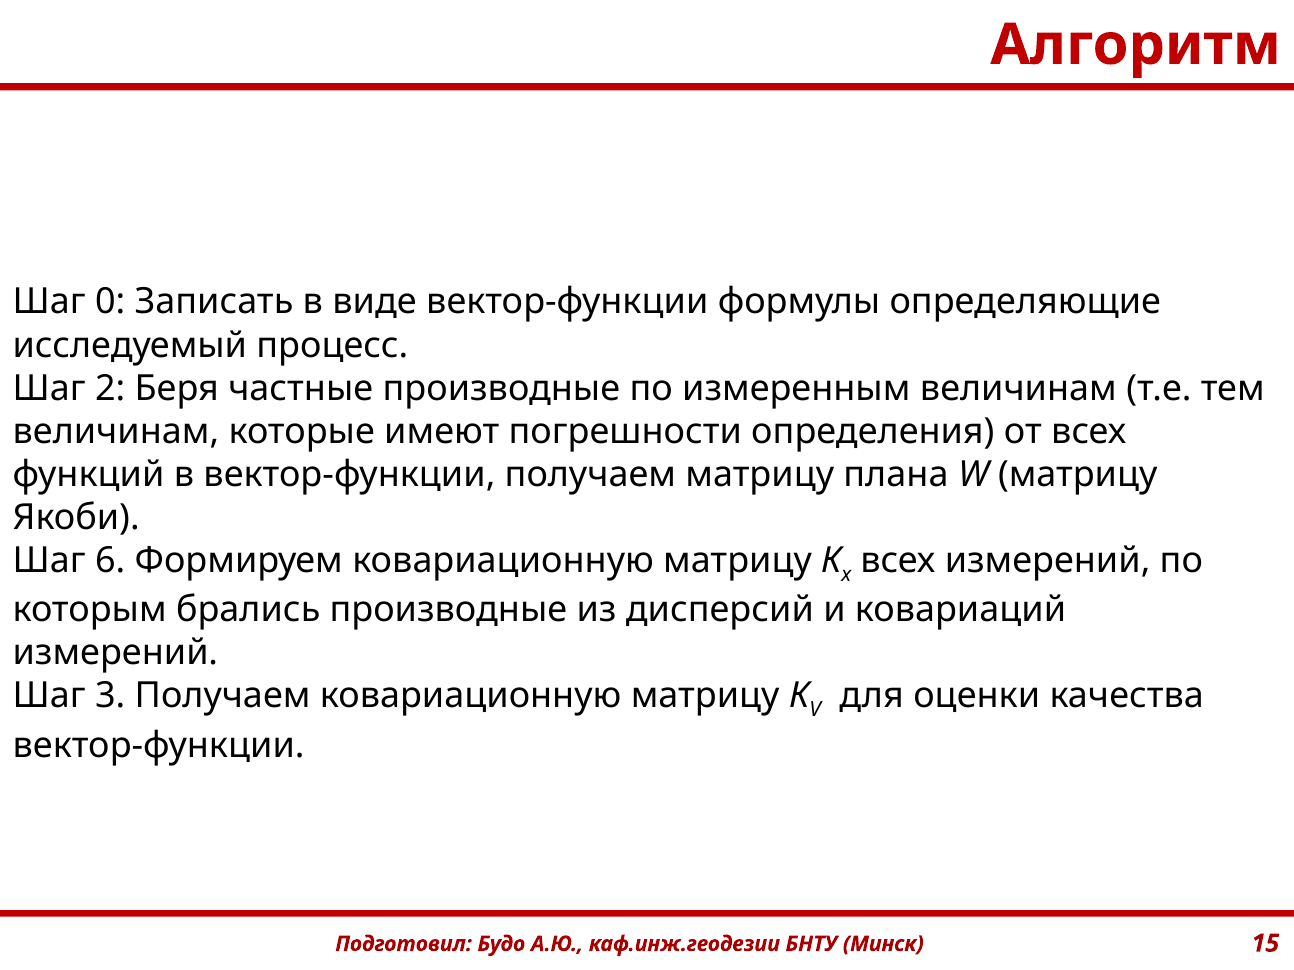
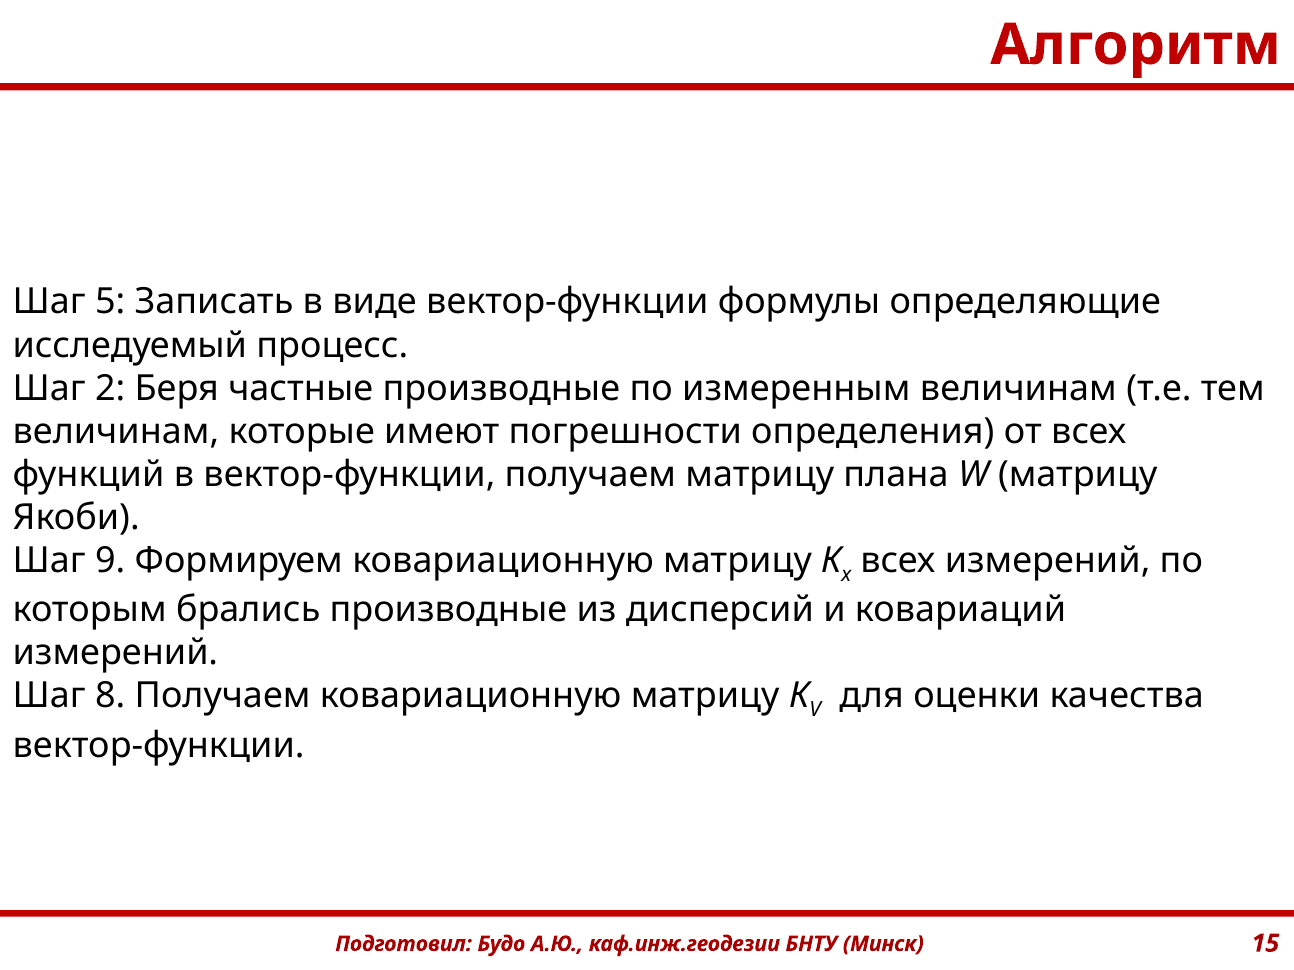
0: 0 -> 5 (110, 302)
6: 6 -> 9 (110, 561)
3: 3 -> 8 (110, 696)
